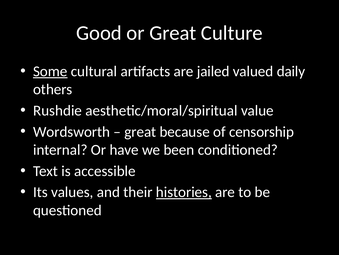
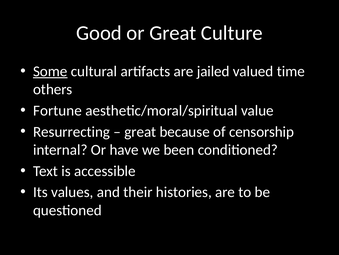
daily: daily -> time (291, 71)
Rushdie: Rushdie -> Fortune (57, 110)
Wordsworth: Wordsworth -> Resurrecting (72, 131)
histories underline: present -> none (184, 192)
